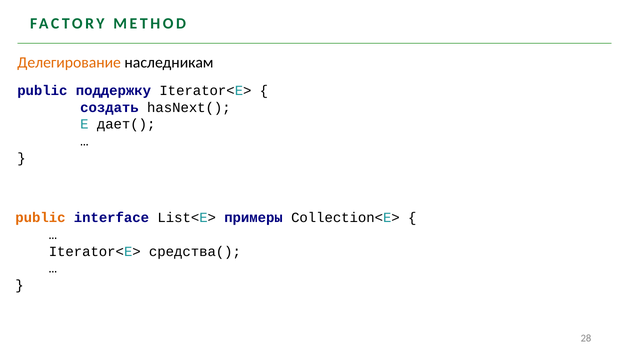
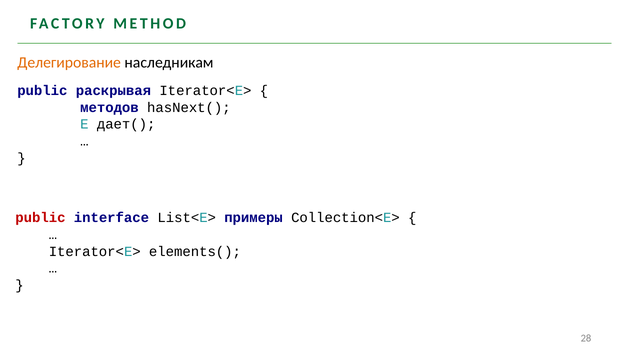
поддержку: поддержку -> раскрывая (113, 91)
создать: создать -> методов (109, 108)
public colour: orange -> red (40, 218)
средства(: средства( -> elements( (195, 251)
